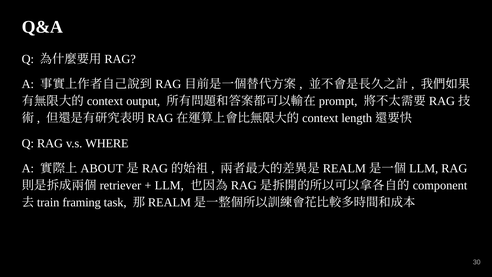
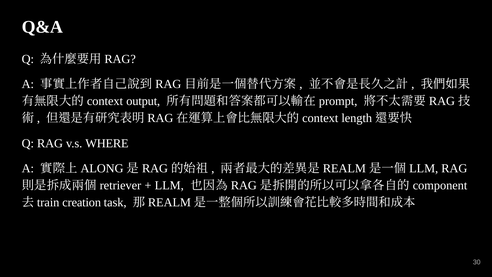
ABOUT: ABOUT -> ALONG (102, 168)
framing: framing -> creation (82, 202)
